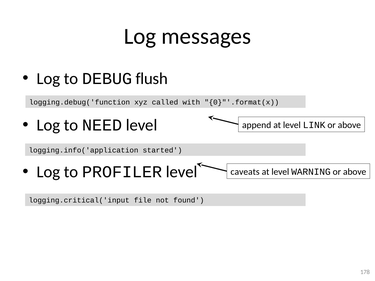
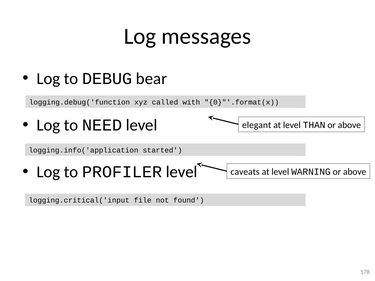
flush: flush -> bear (152, 79)
append: append -> elegant (257, 125)
LINK: LINK -> THAN (314, 125)
